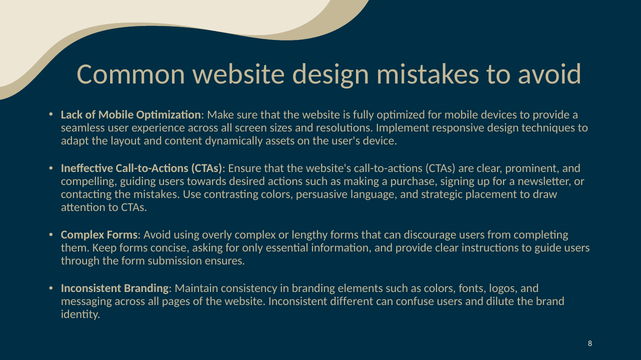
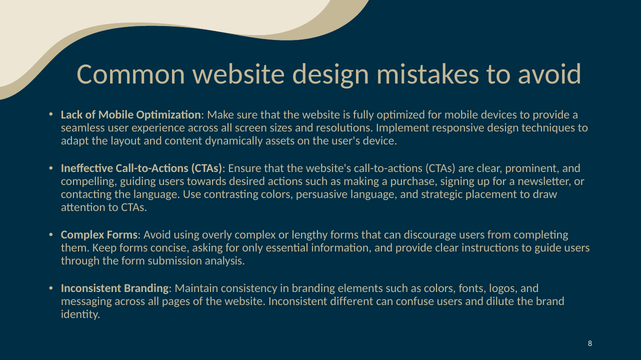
the mistakes: mistakes -> language (157, 195)
ensures: ensures -> analysis (225, 261)
